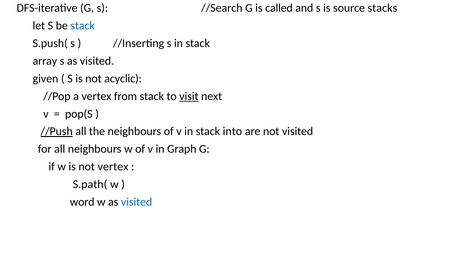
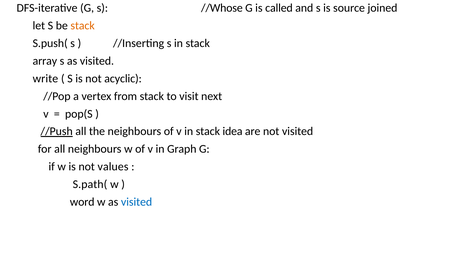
//Search: //Search -> //Whose (222, 8)
stacks: stacks -> joined (382, 8)
stack colour: blue -> orange (83, 26)
given: given -> write (45, 79)
visit underline: present -> none (189, 96)
into: into -> idea (233, 131)
not vertex: vertex -> values (113, 167)
